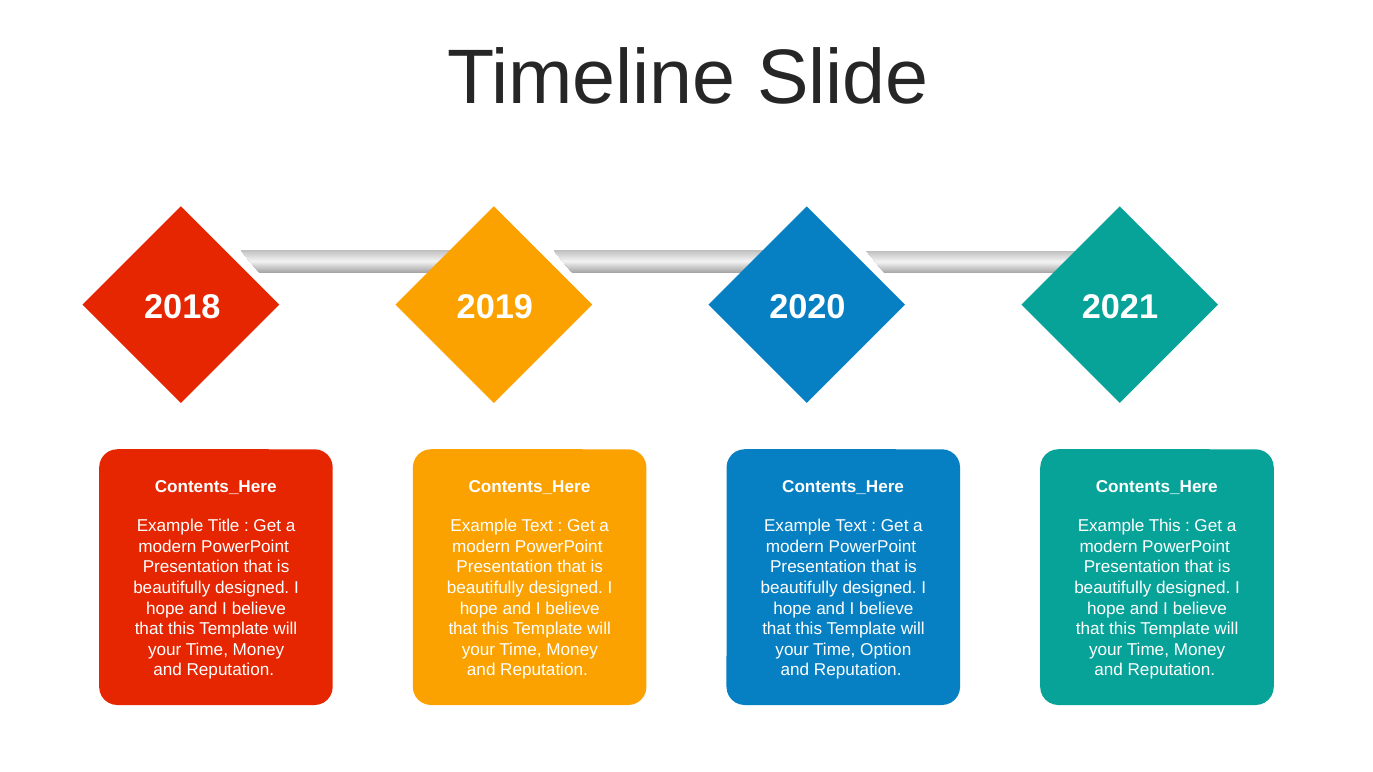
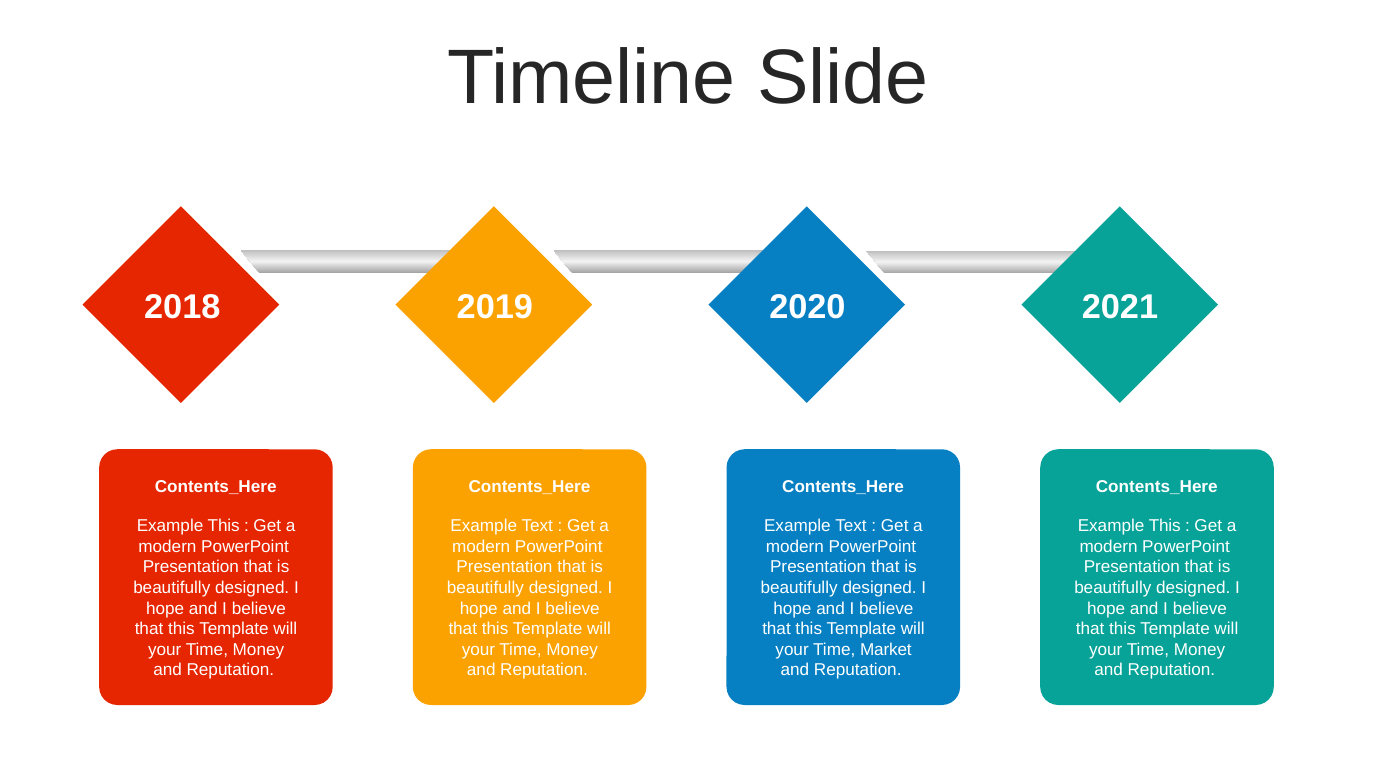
Title: Title -> This (224, 526)
Option: Option -> Market (886, 650)
